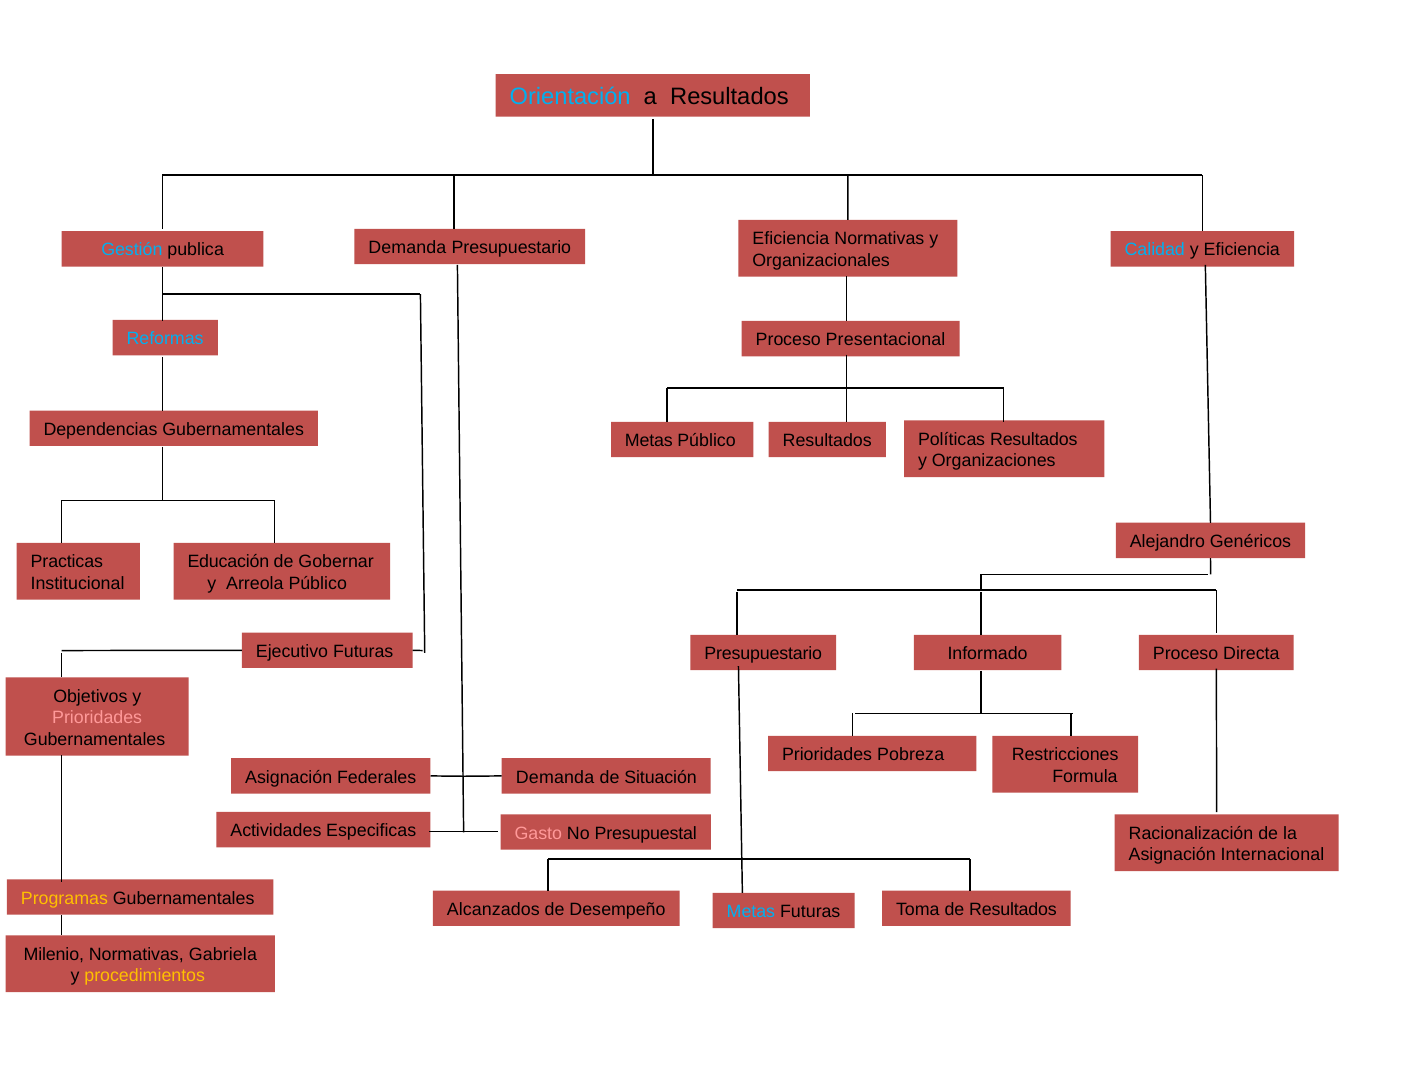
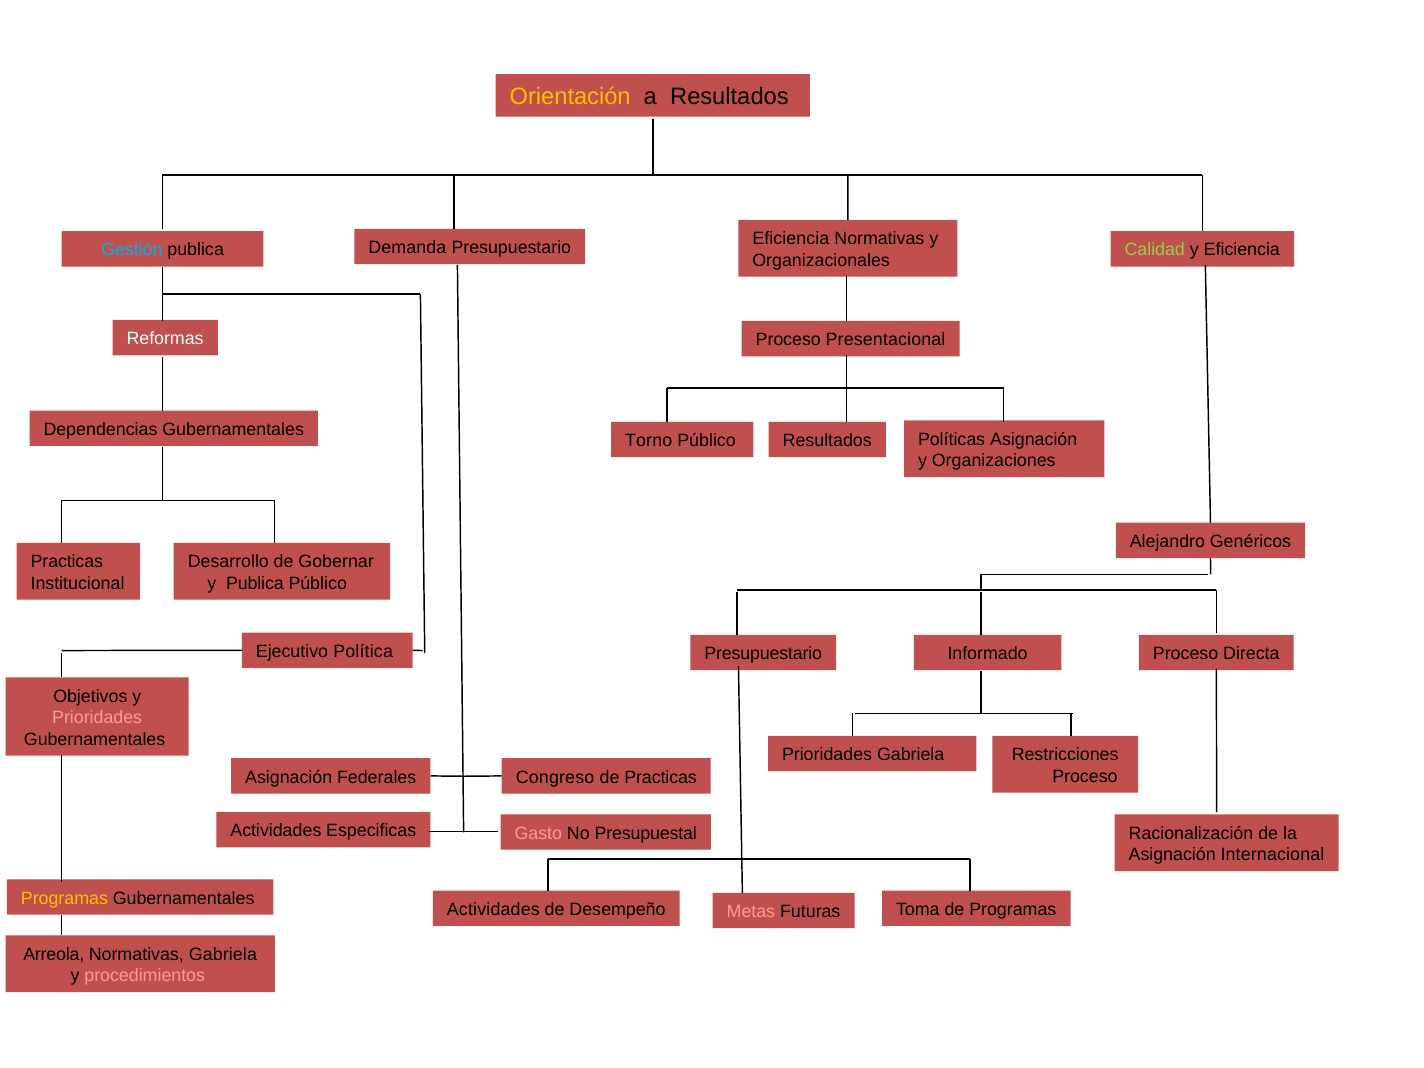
Orientación colour: light blue -> yellow (570, 97)
Calidad colour: light blue -> light green (1155, 250)
Reformas colour: light blue -> white (165, 339)
Metas: Metas -> Torno (649, 441)
Políticas Resultados: Resultados -> Asignación (1034, 439)
Educación: Educación -> Desarrollo (228, 562)
y Arreola: Arreola -> Publica (255, 583)
Ejecutivo Futuras: Futuras -> Política (363, 652)
Prioridades Pobreza: Pobreza -> Gabriela (911, 755)
Formula: Formula -> Proceso (1085, 776)
Federales Demanda: Demanda -> Congreso (555, 777)
de Situación: Situación -> Practicas (661, 777)
Alcanzados: Alcanzados -> Actividades (493, 909)
Metas colour: light blue -> pink (751, 912)
de Resultados: Resultados -> Programas (1013, 909)
Milenio: Milenio -> Arreola (54, 954)
procedimientos colour: yellow -> pink (145, 976)
